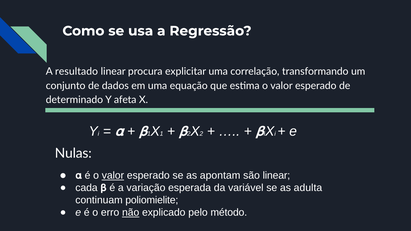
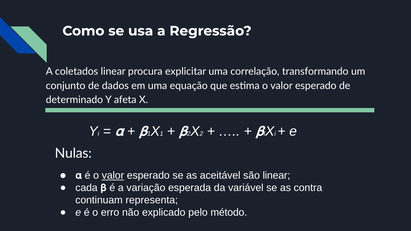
resultado: resultado -> coletados (77, 72)
apontam: apontam -> aceitável (220, 176)
adulta: adulta -> contra (308, 188)
poliomielite: poliomielite -> representa (152, 200)
não underline: present -> none (131, 213)
